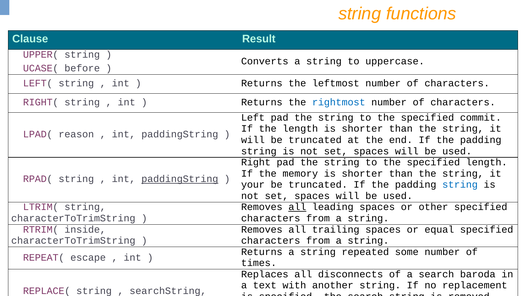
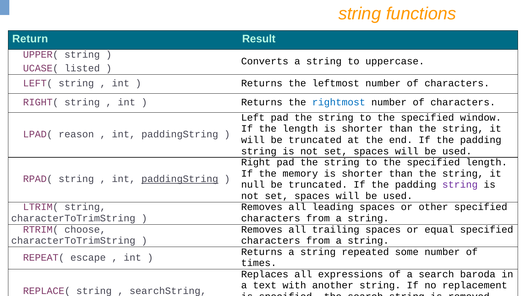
Clause: Clause -> Return (30, 39)
before: before -> listed (82, 68)
commit: commit -> window (481, 117)
your: your -> null (253, 185)
string colour: blue -> purple (460, 185)
all underline: present -> none (297, 207)
inside: inside -> choose (85, 229)
disconnects: disconnects -> expressions (351, 274)
